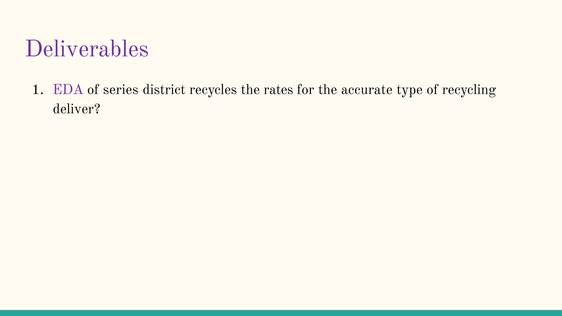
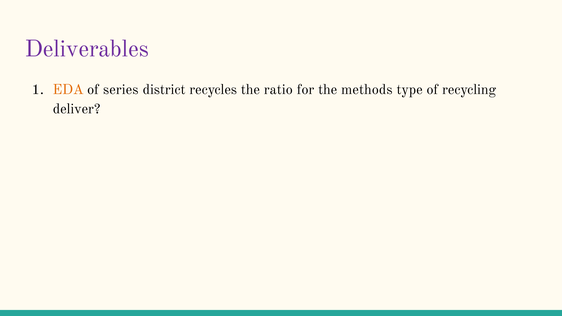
EDA colour: purple -> orange (68, 90)
rates: rates -> ratio (278, 90)
accurate: accurate -> methods (367, 90)
